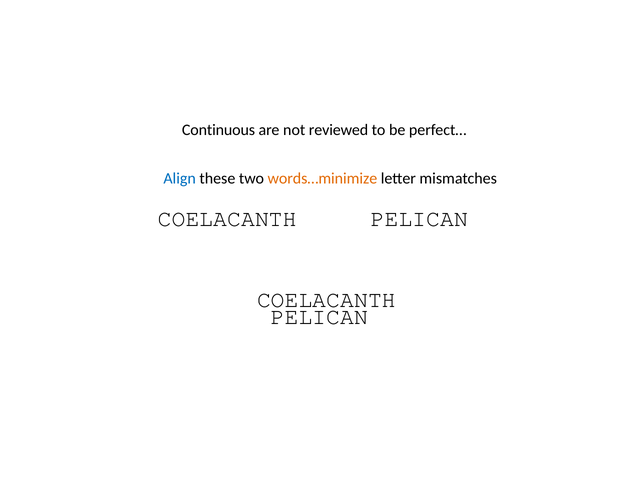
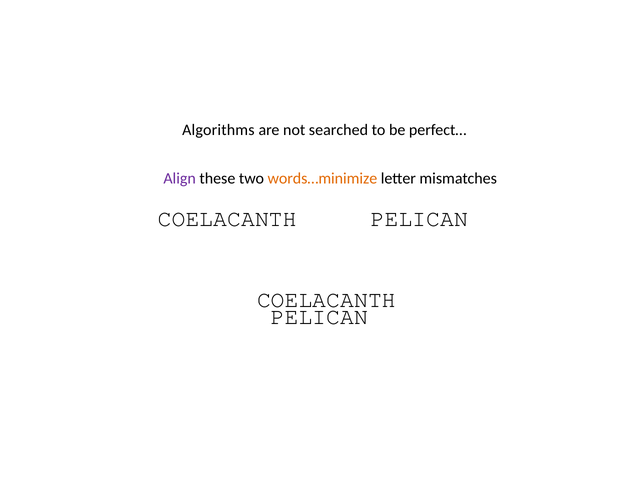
Continuous: Continuous -> Algorithms (218, 130)
reviewed: reviewed -> searched (338, 130)
Align colour: blue -> purple (180, 179)
